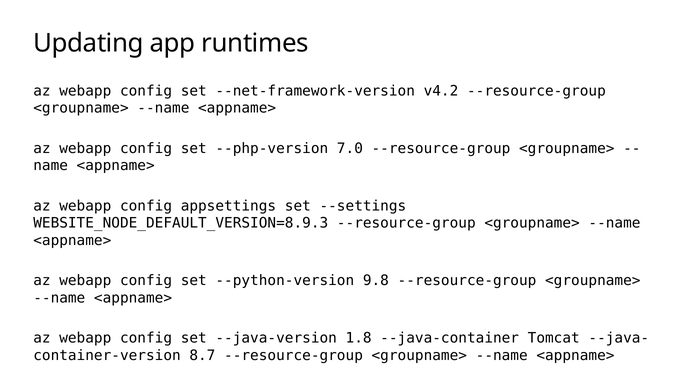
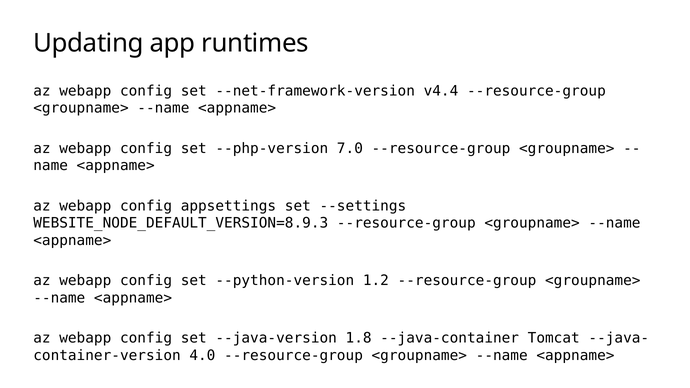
v4.2: v4.2 -> v4.4 (441, 91)
9.8: 9.8 -> 1.2 (376, 281)
8.7: 8.7 -> 4.0 (202, 356)
